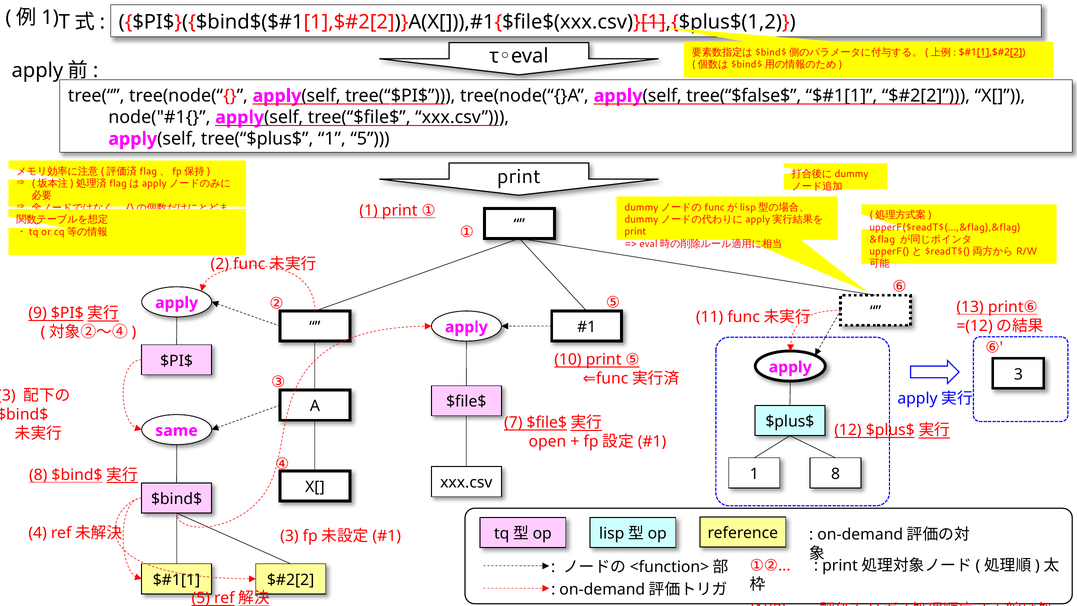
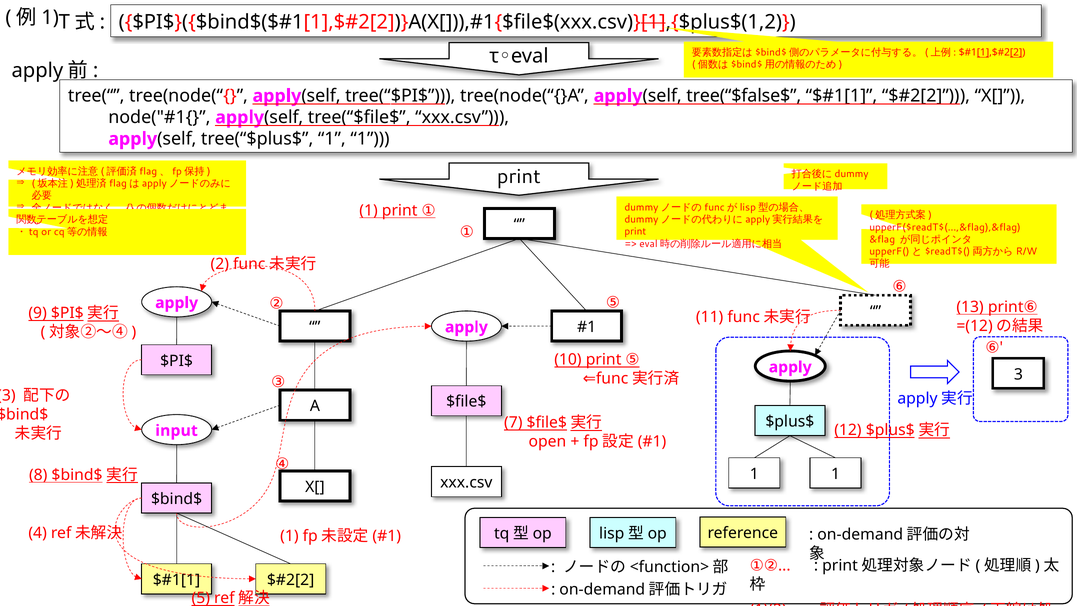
tree(“$plus$ 1 5: 5 -> 1 (370, 139)
same: same -> input (177, 431)
8: 8 -> 1 (836, 474)
3: 3 -> 1 (289, 536)
